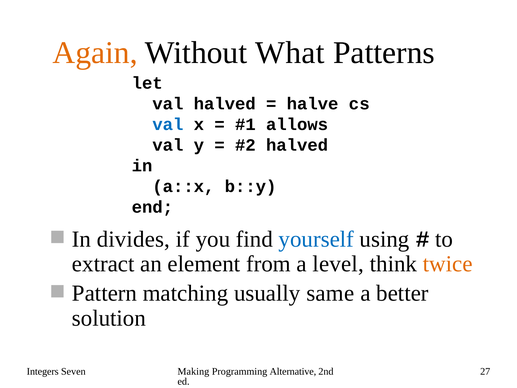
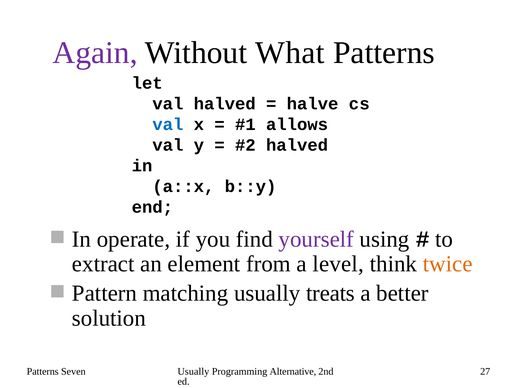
Again colour: orange -> purple (95, 53)
divides: divides -> operate (133, 239)
yourself colour: blue -> purple (316, 239)
same: same -> treats (331, 293)
Integers: Integers -> Patterns (43, 371)
Making: Making -> Usually (193, 371)
